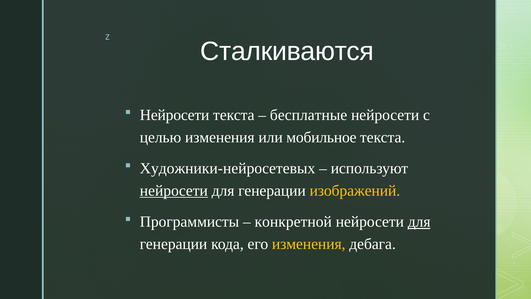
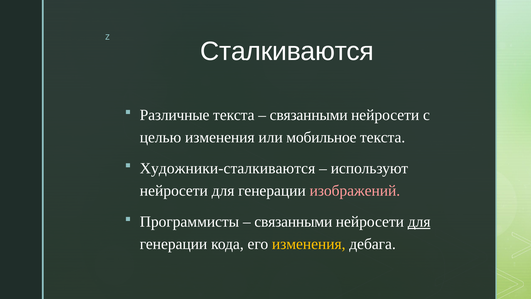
Нейросети: Нейросети -> Различные (175, 115)
бесплатные: бесплатные -> связанными (309, 115)
Художники-нейросетевых: Художники-нейросетевых -> Художники-сталкиваются (227, 168)
нейросети underline: present -> none (174, 190)
изображений colour: yellow -> pink (355, 190)
конкретной: конкретной -> связанными (293, 222)
